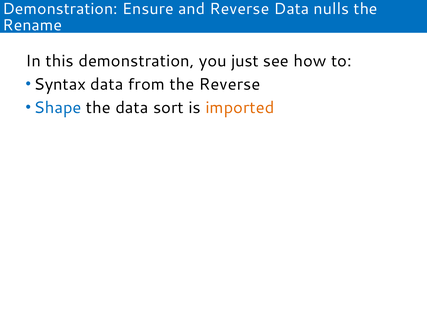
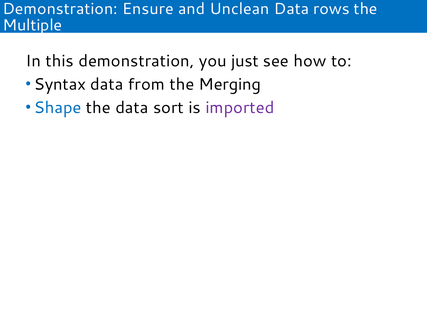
and Reverse: Reverse -> Unclean (239, 9)
nulls: nulls -> rows (331, 9)
Rename: Rename -> Multiple (32, 25)
the Reverse: Reverse -> Merging (230, 84)
imported colour: orange -> purple (240, 108)
